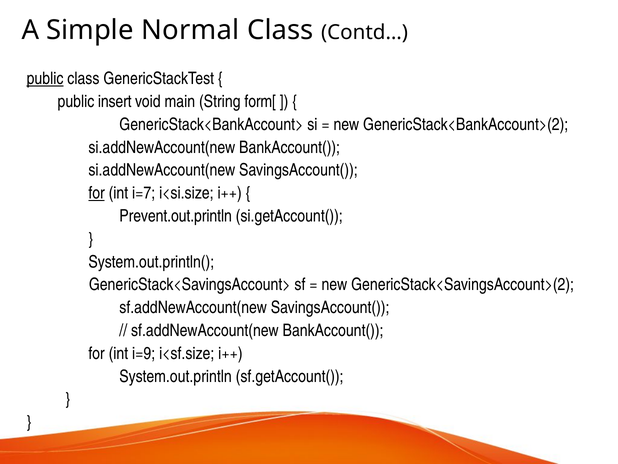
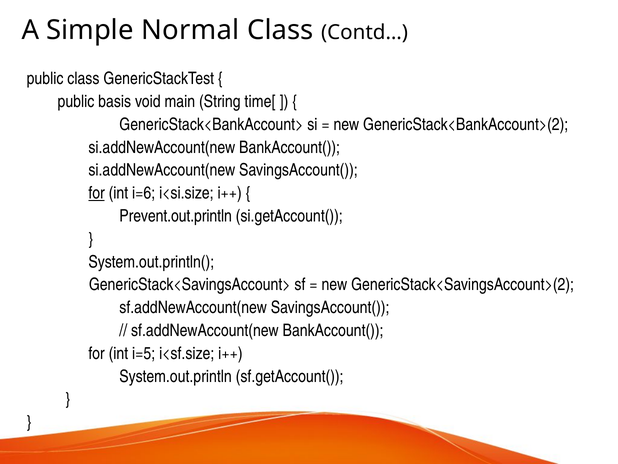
public underline: present -> none (45, 79)
insert: insert -> basis (115, 102)
form[: form[ -> time[ (260, 102)
i=7: i=7 -> i=6 (144, 193)
i=9: i=9 -> i=5 (144, 353)
